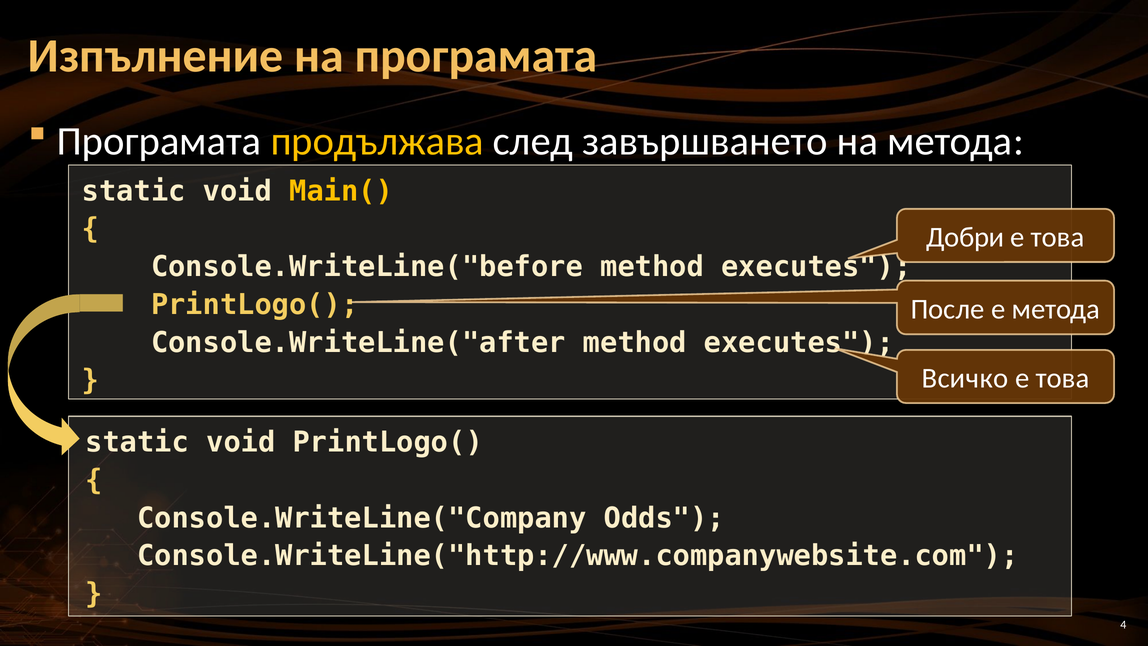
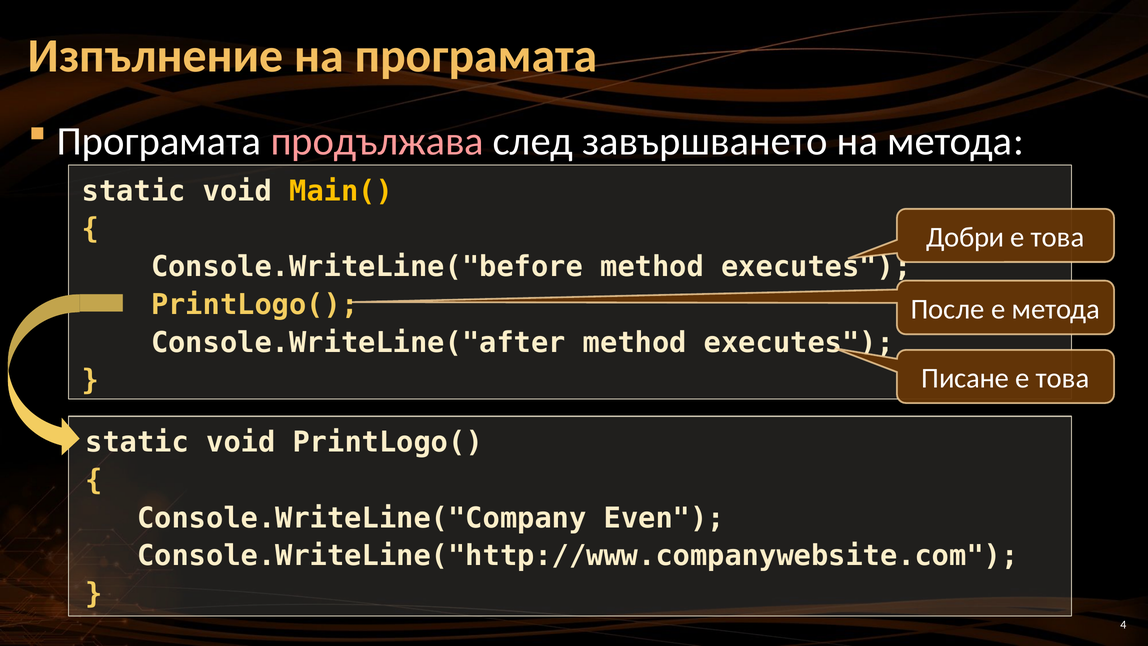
продължава colour: yellow -> pink (377, 141)
Всичко: Всичко -> Писане (965, 378)
Odds: Odds -> Even (664, 518)
